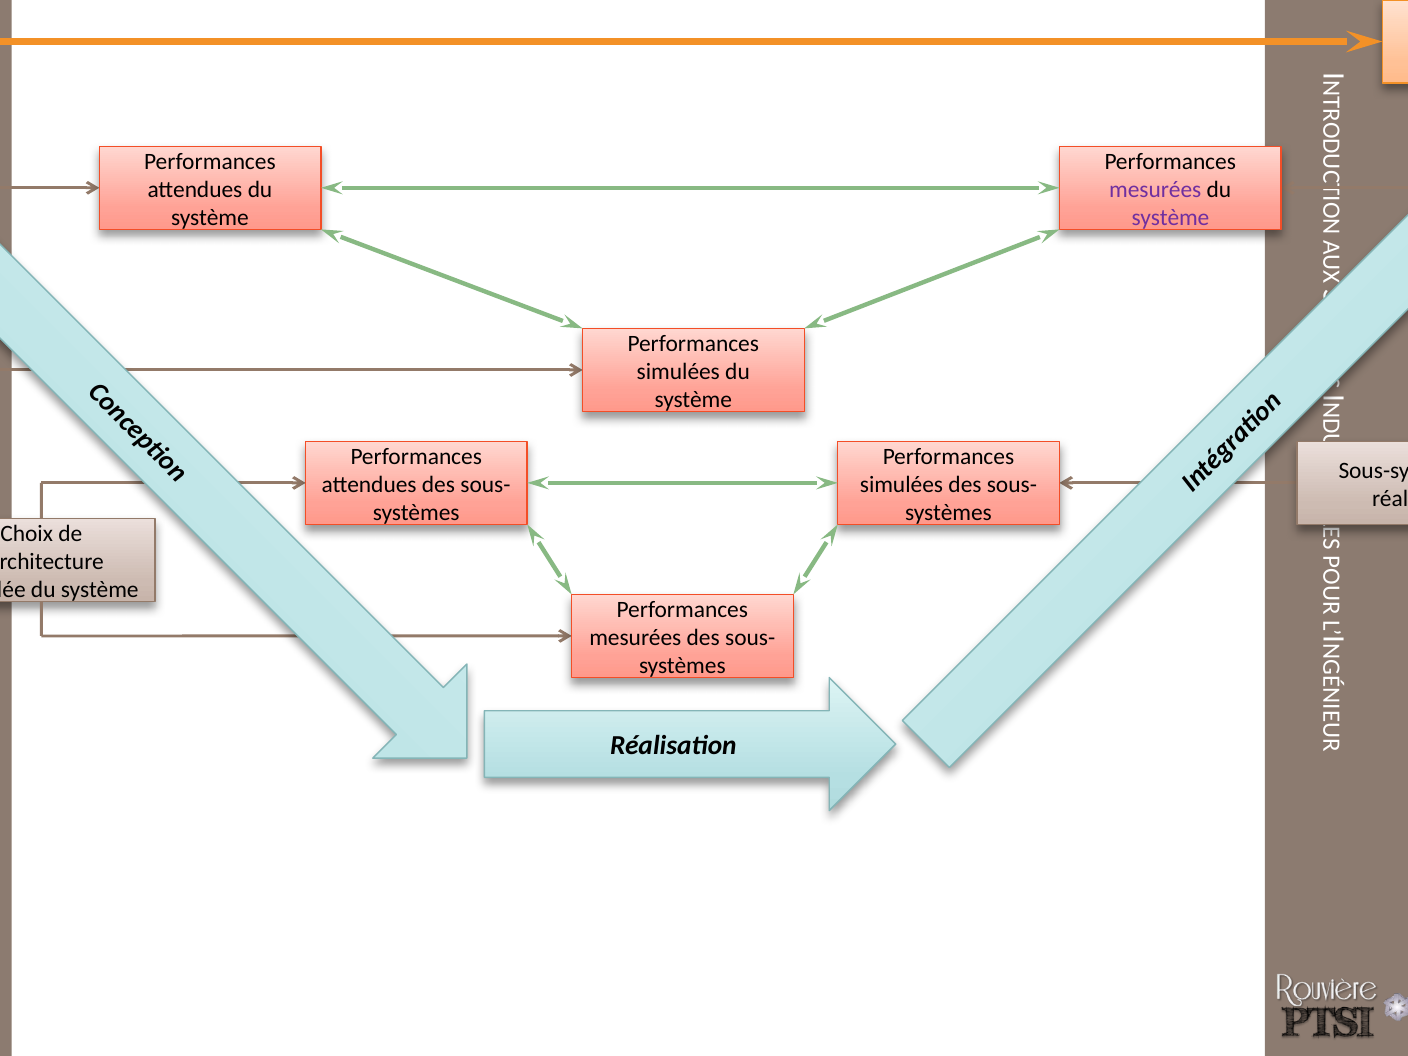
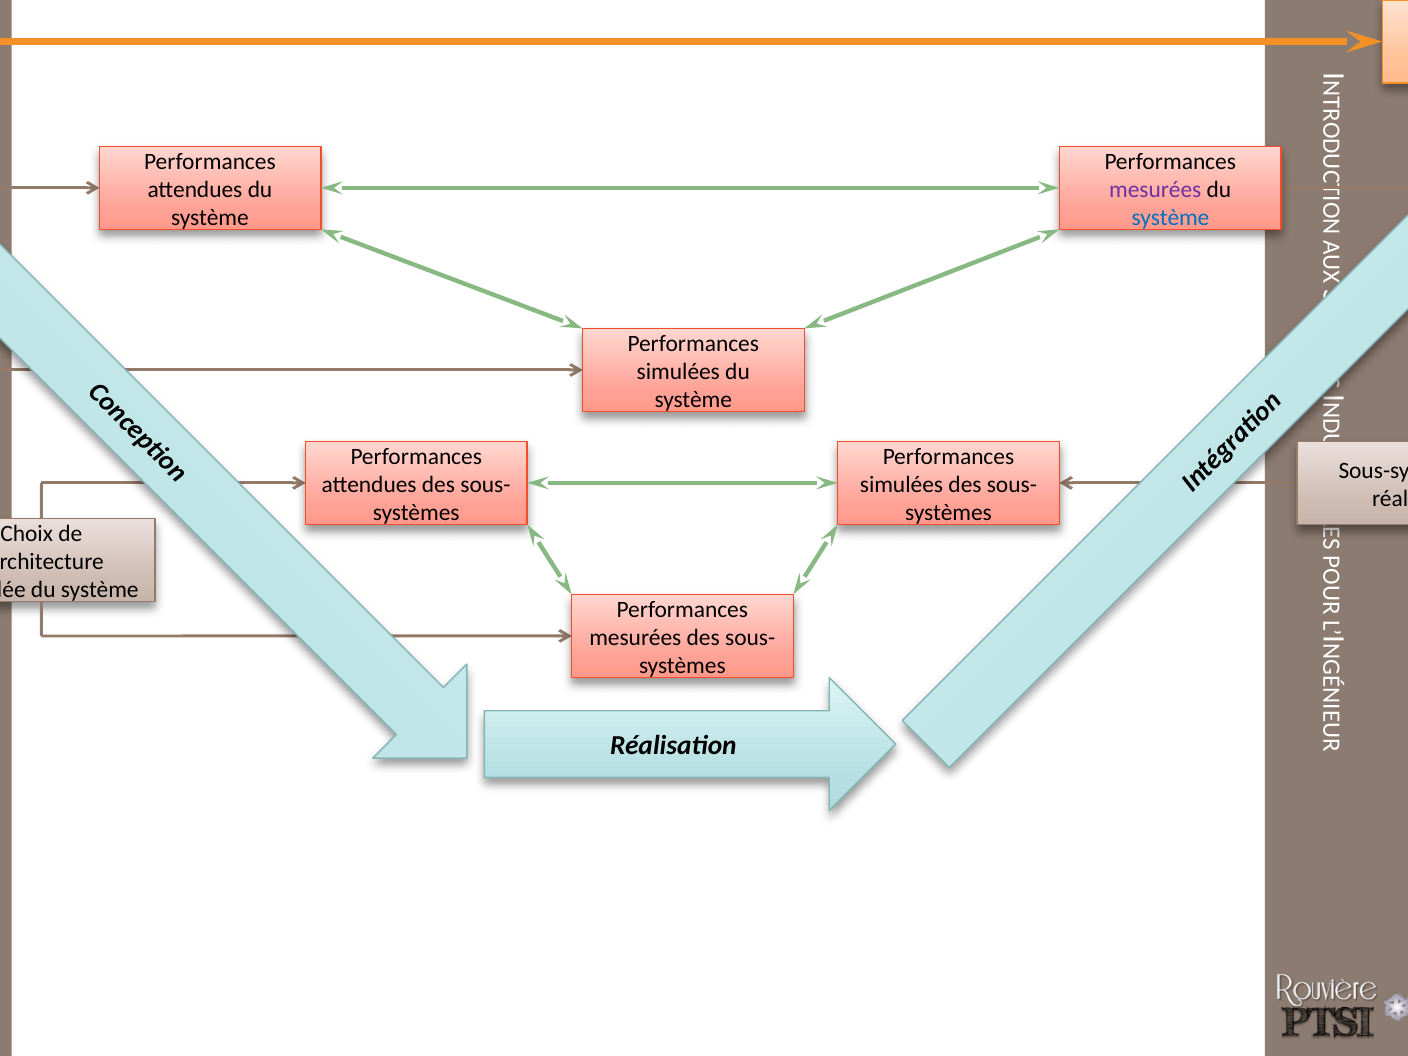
système colour: purple -> blue (1170, 218)
